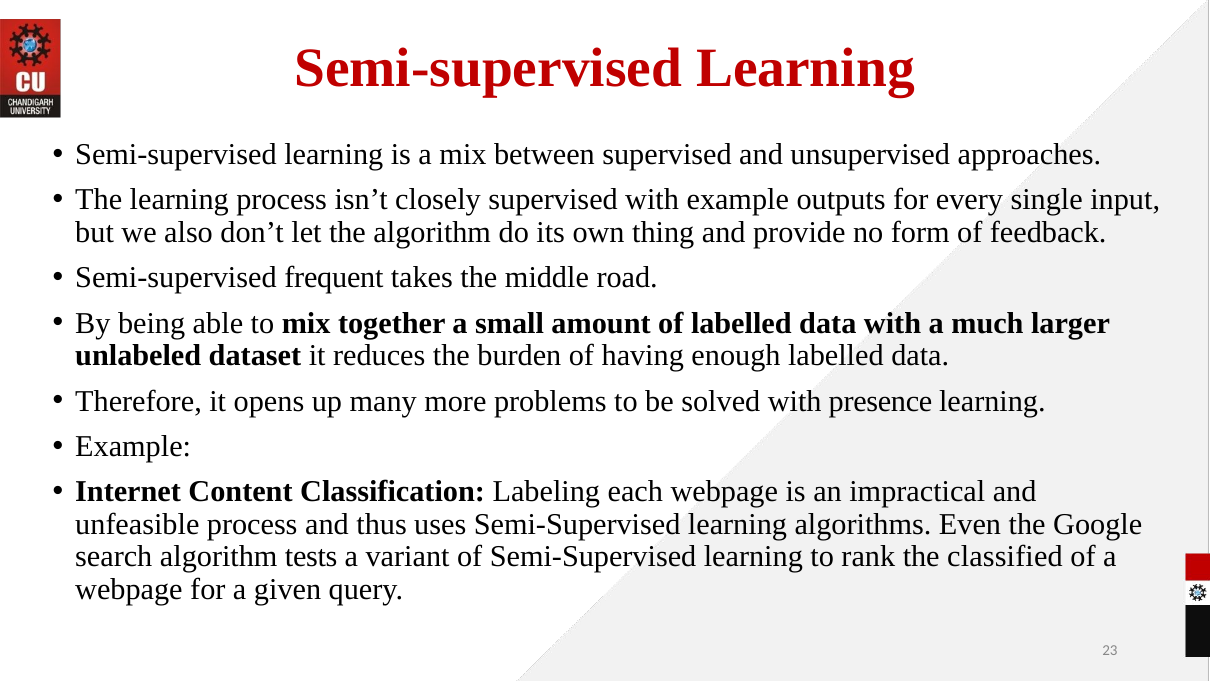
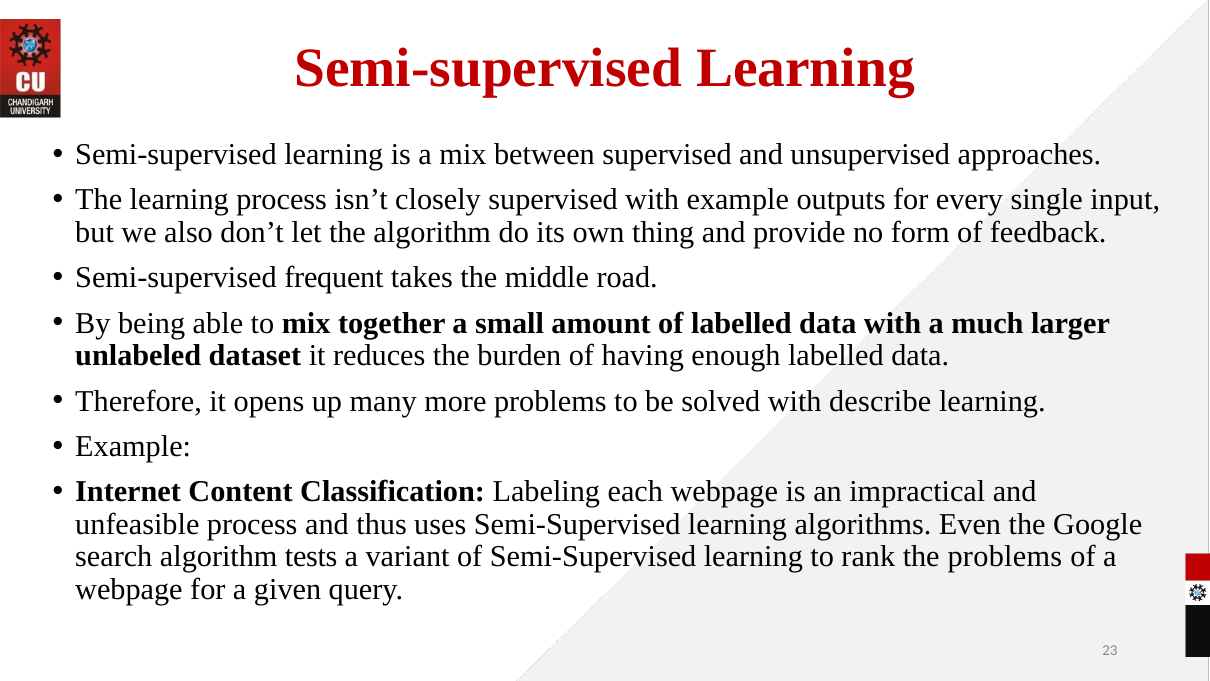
presence: presence -> describe (880, 401)
the classified: classified -> problems (1005, 557)
